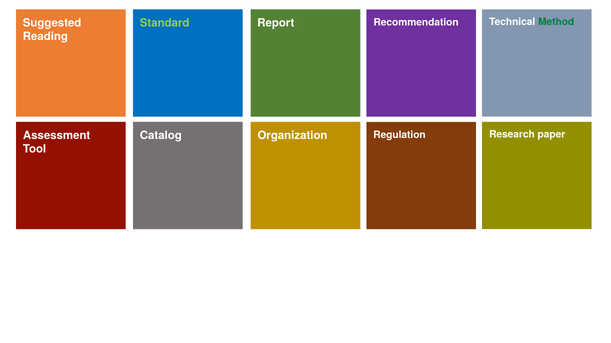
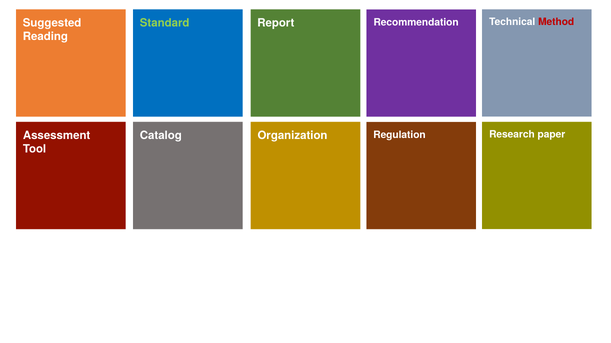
Method colour: green -> red (556, 22)
